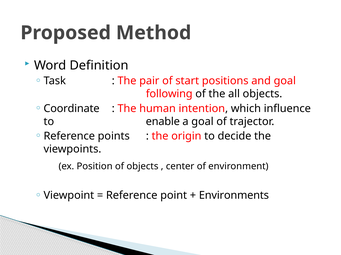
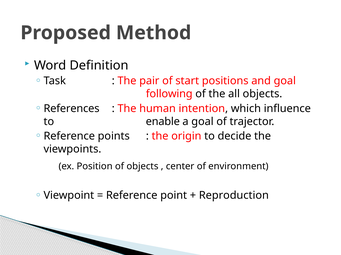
Coordinate: Coordinate -> References (72, 109)
Environments: Environments -> Reproduction (234, 196)
